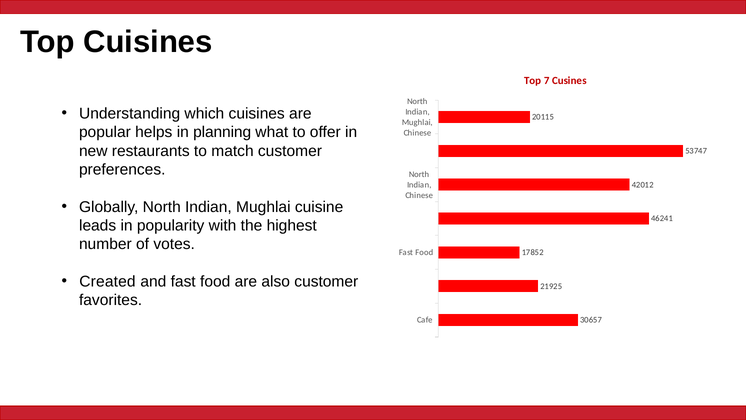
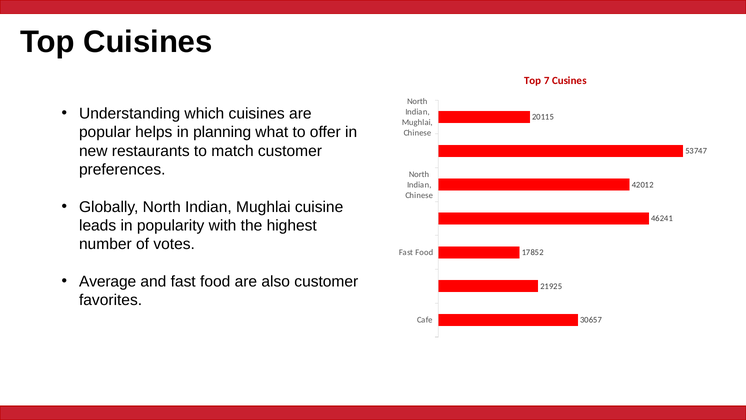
Created: Created -> Average (108, 281)
